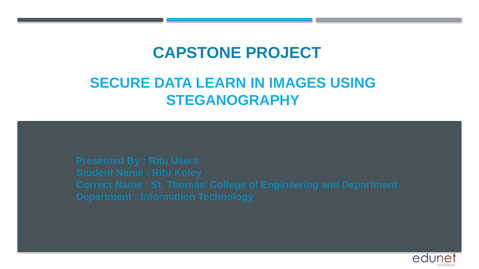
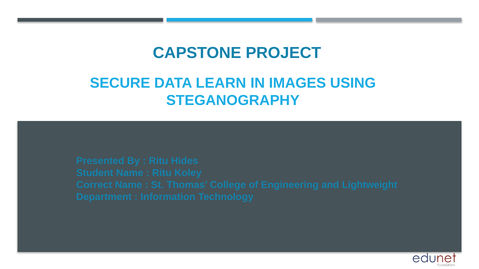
Users: Users -> Hides (185, 161)
and Department: Department -> Lightweight (370, 185)
